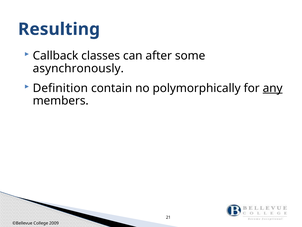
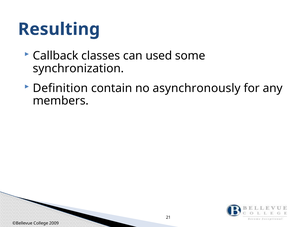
after: after -> used (159, 56)
asynchronously: asynchronously -> synchronization (78, 68)
polymorphically: polymorphically -> asynchronously (197, 88)
any underline: present -> none (273, 88)
